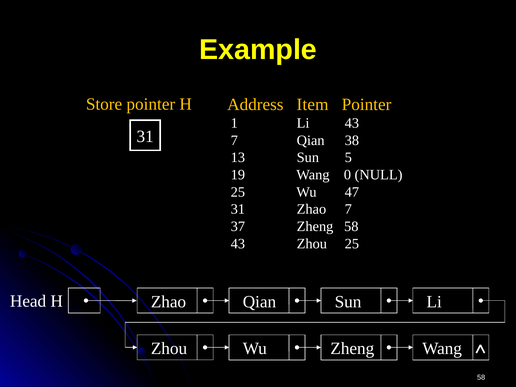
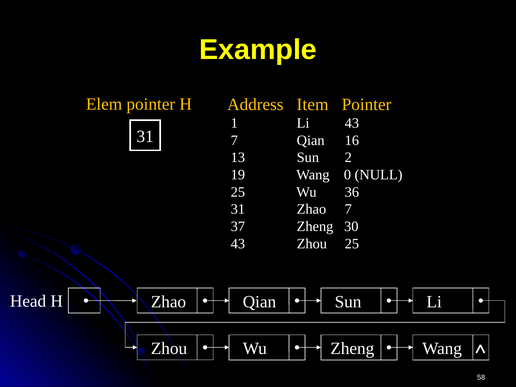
Store: Store -> Elem (104, 104)
38: 38 -> 16 (352, 140)
5: 5 -> 2 (348, 158)
47: 47 -> 36 (352, 192)
Zheng 58: 58 -> 30 (351, 226)
